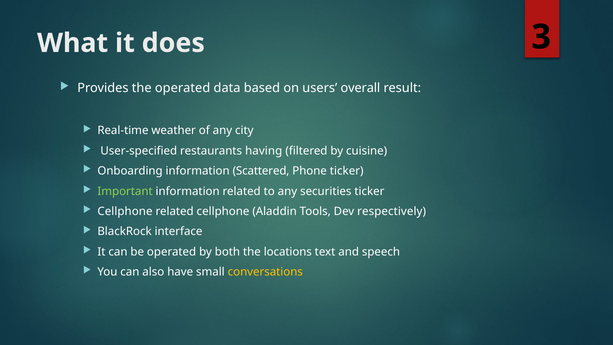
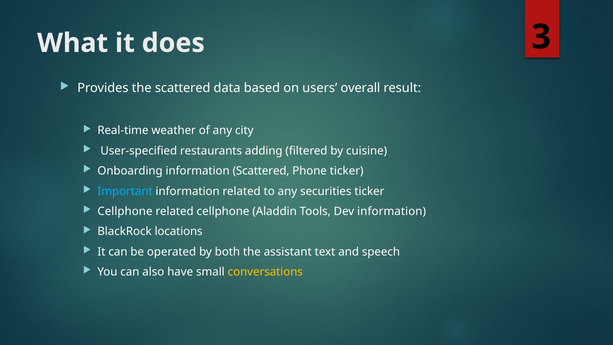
the operated: operated -> scattered (183, 88)
having: having -> adding (264, 151)
Important colour: light green -> light blue (125, 191)
Dev respectively: respectively -> information (392, 211)
interface: interface -> locations (179, 232)
locations: locations -> assistant (288, 252)
